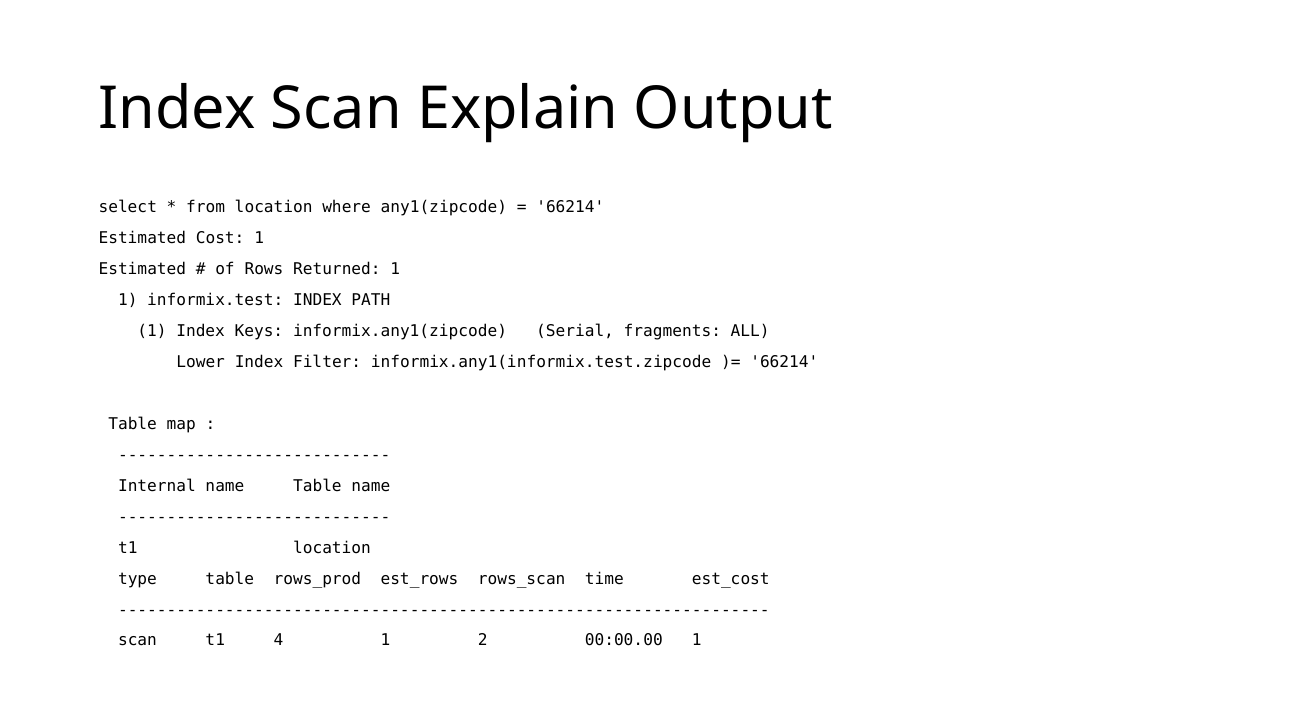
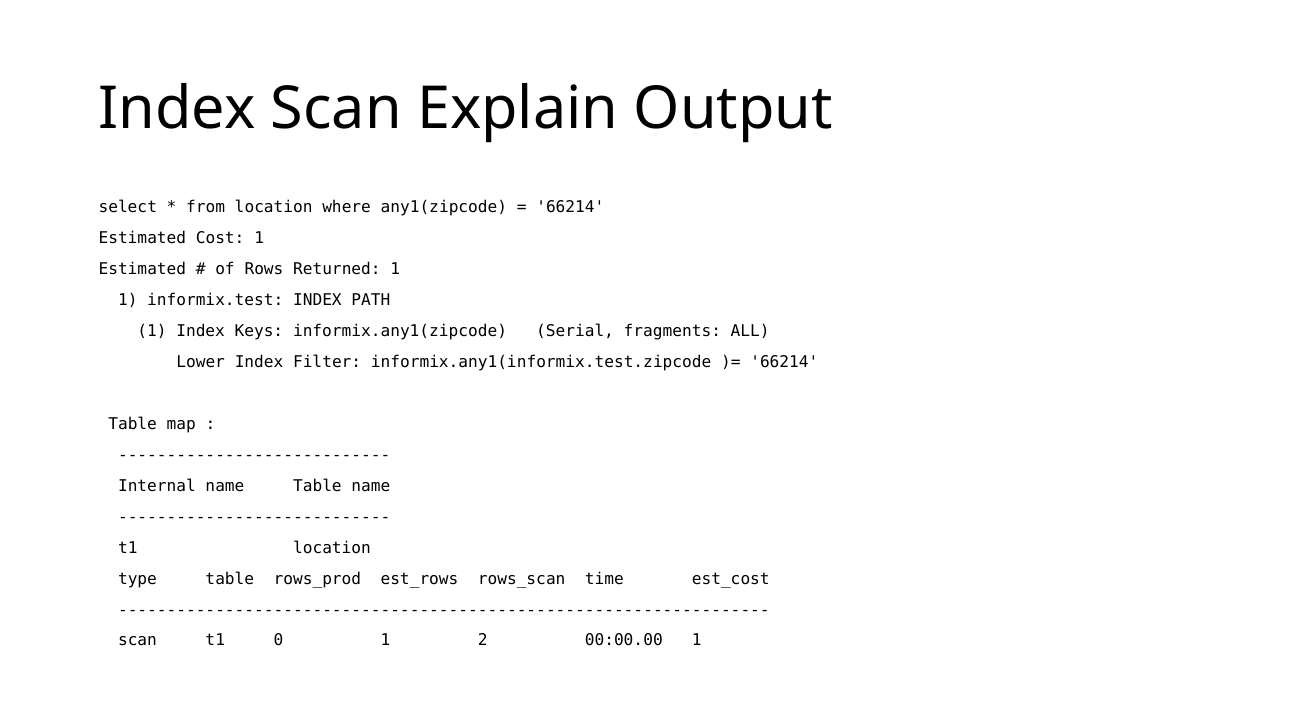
4: 4 -> 0 (279, 641)
